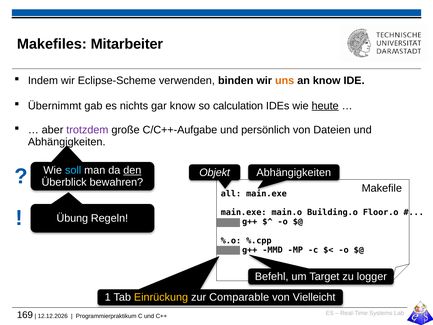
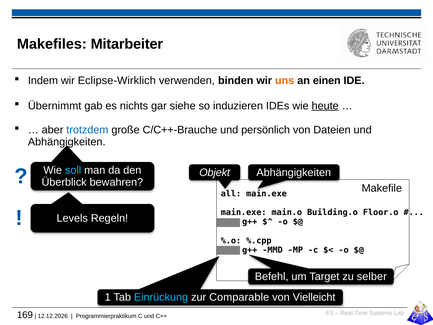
Eclipse-Scheme: Eclipse-Scheme -> Eclipse-Wirklich (117, 81)
an know: know -> einen (327, 81)
gar know: know -> siehe (183, 106)
calculation: calculation -> induzieren (238, 106)
trotzdem colour: purple -> blue (87, 130)
C/C++-Aufgabe: C/C++-Aufgabe -> C/C++-Brauche (180, 130)
den underline: present -> none (132, 170)
Übung: Übung -> Levels (72, 218)
logger: logger -> selber (372, 276)
Einrückung colour: yellow -> light blue (161, 297)
